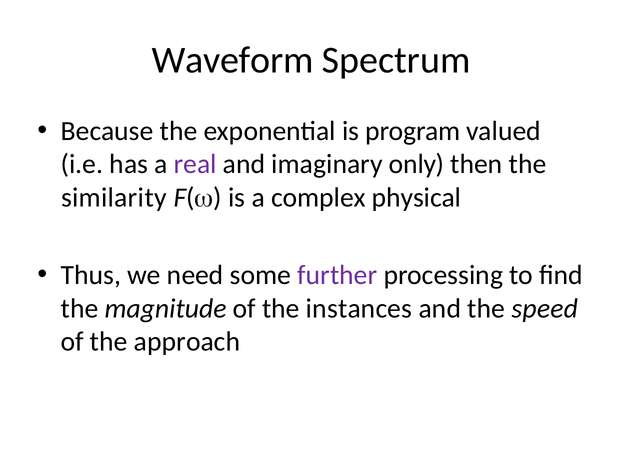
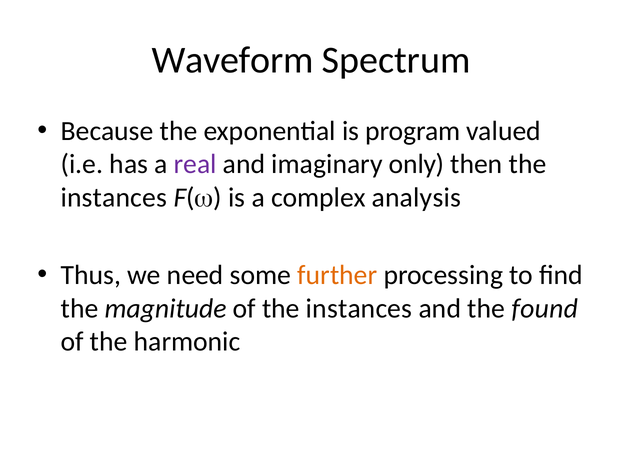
similarity: similarity -> instances (114, 197)
physical: physical -> analysis (416, 197)
further colour: purple -> orange (337, 275)
speed: speed -> found (545, 308)
approach: approach -> harmonic (187, 341)
